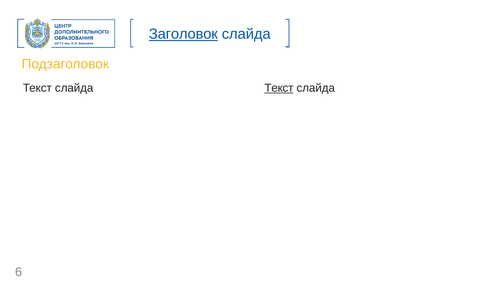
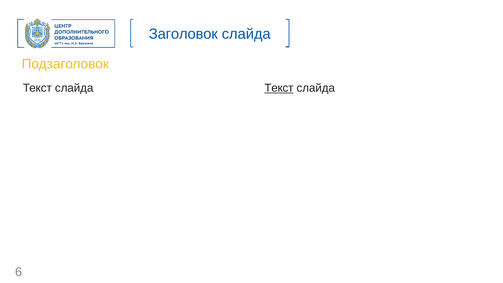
Заголовок underline: present -> none (183, 34)
